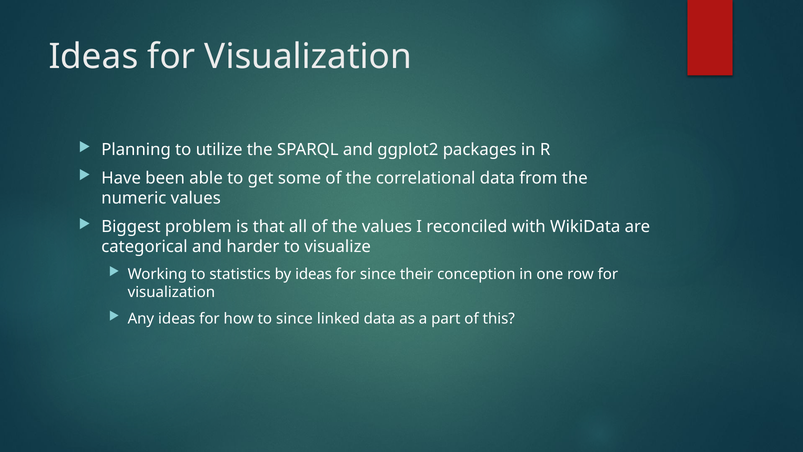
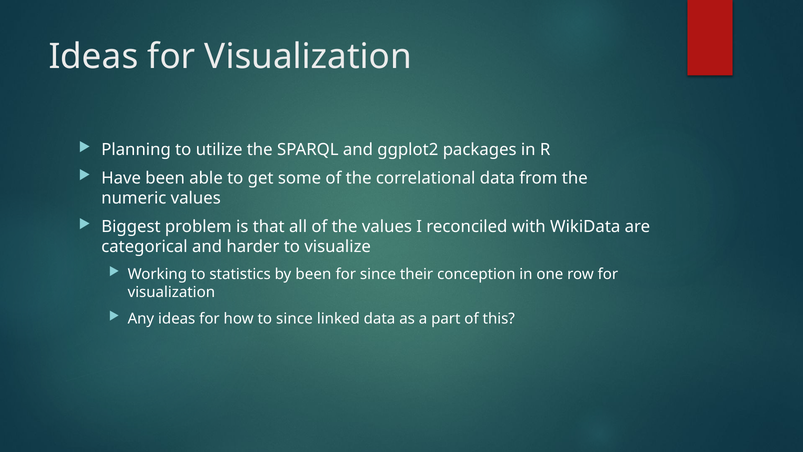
by ideas: ideas -> been (313, 274)
